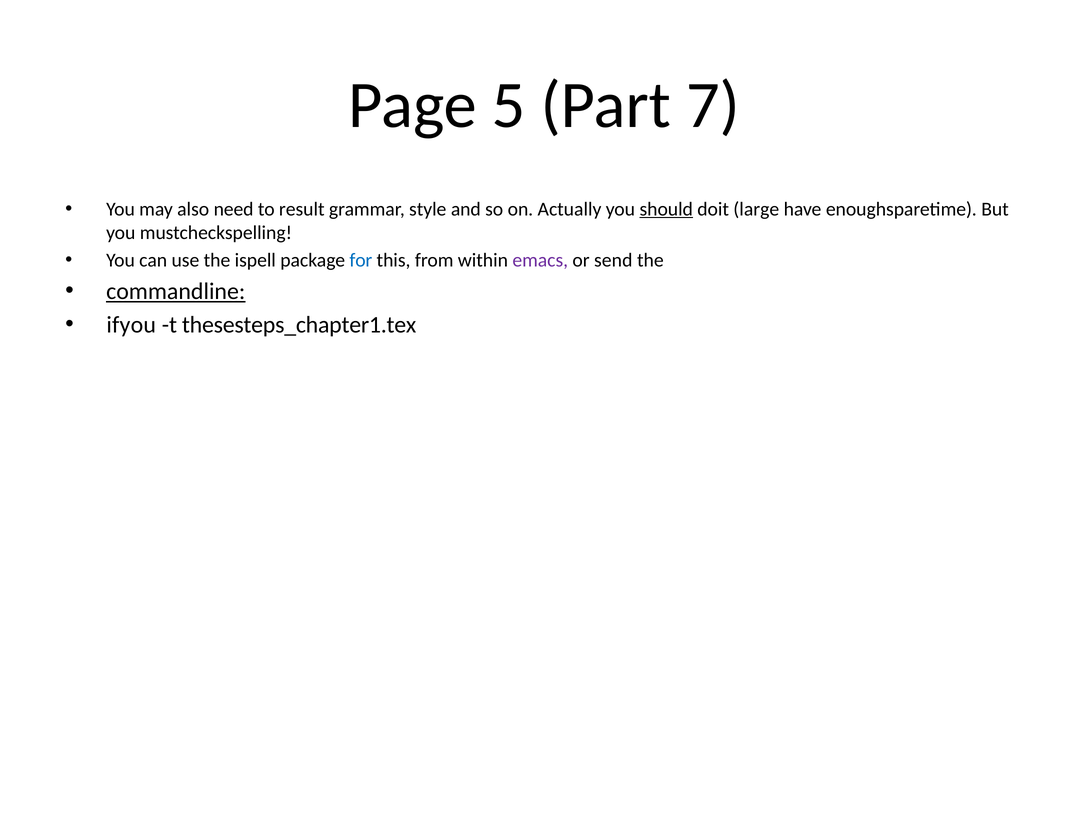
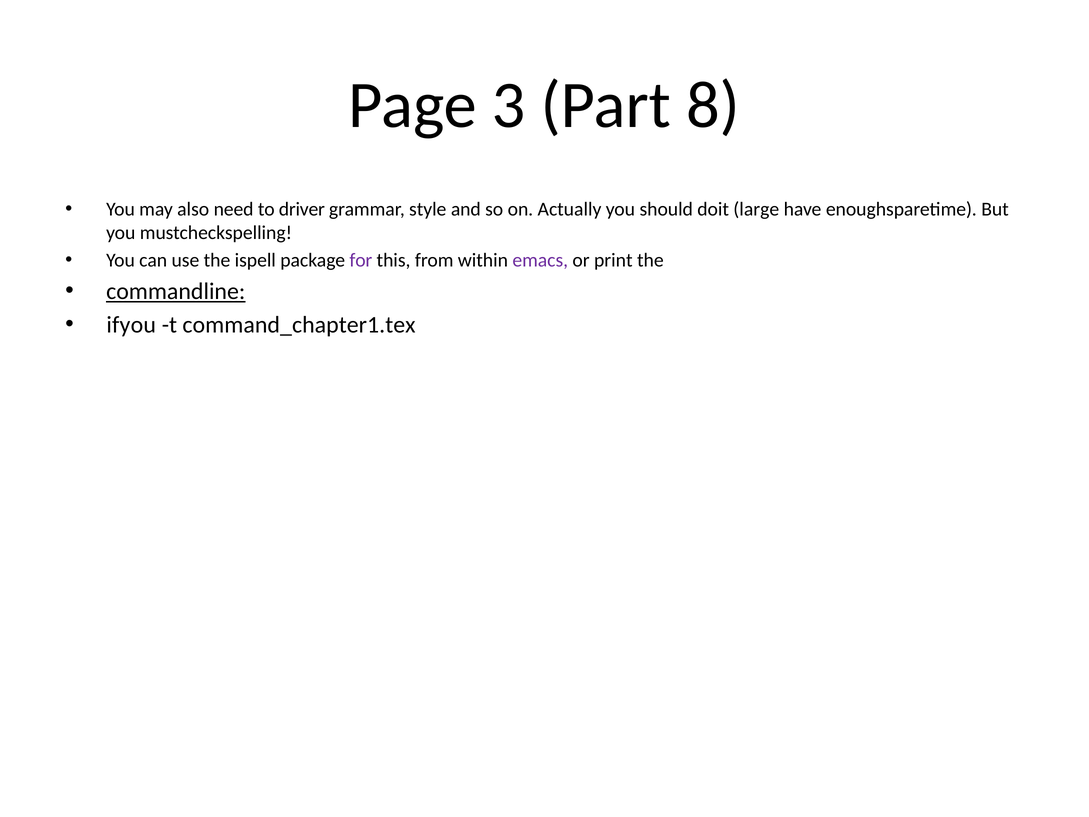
5: 5 -> 3 (509, 105)
7: 7 -> 8 (713, 105)
result: result -> driver (302, 209)
should underline: present -> none (666, 209)
for colour: blue -> purple (361, 260)
send: send -> print (613, 260)
thesesteps_chapter1.tex: thesesteps_chapter1.tex -> command_chapter1.tex (299, 325)
